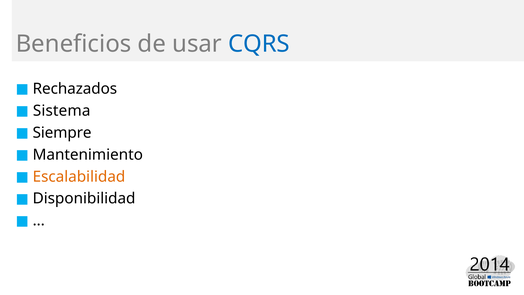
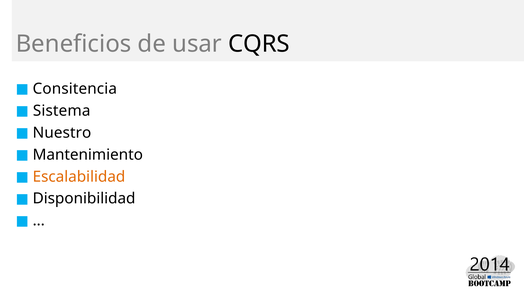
CQRS colour: blue -> black (259, 44)
Rechazados: Rechazados -> Consitencia (75, 89)
Siempre: Siempre -> Nuestro (62, 133)
